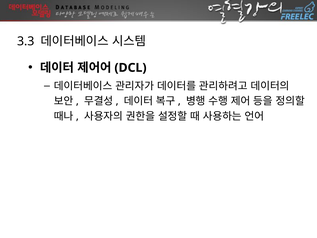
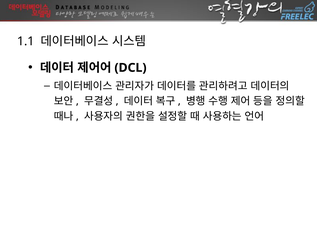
3.3: 3.3 -> 1.1 (26, 41)
